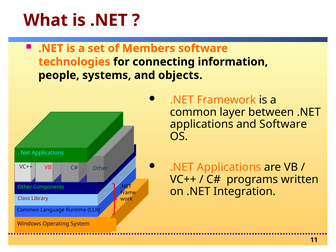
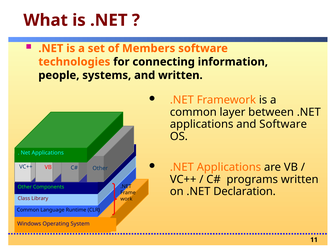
and objects: objects -> written (180, 75)
Integration: Integration -> Declaration (245, 191)
